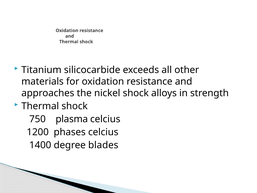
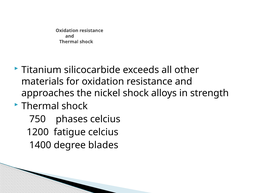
plasma: plasma -> phases (72, 119)
phases: phases -> fatigue (70, 132)
